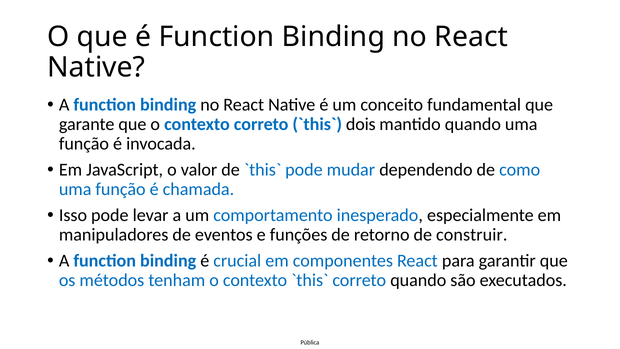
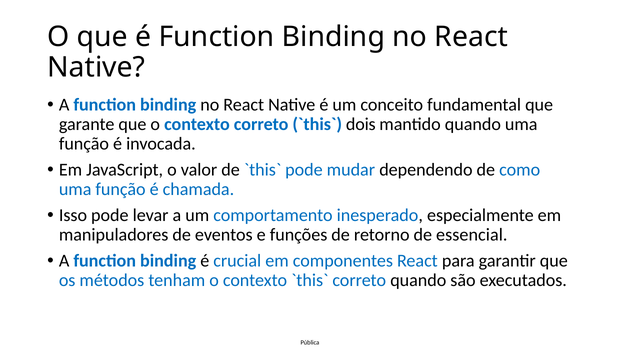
construir: construir -> essencial (472, 235)
